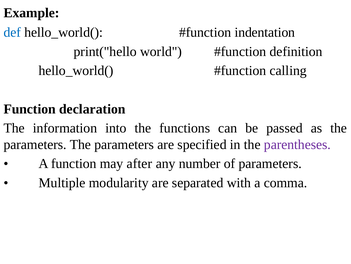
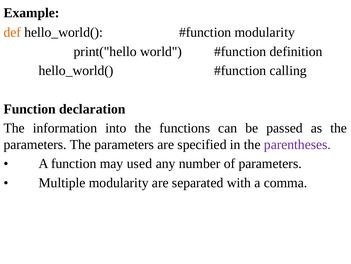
def colour: blue -> orange (12, 32)
indentation: indentation -> modularity (265, 32)
after: after -> used (139, 163)
